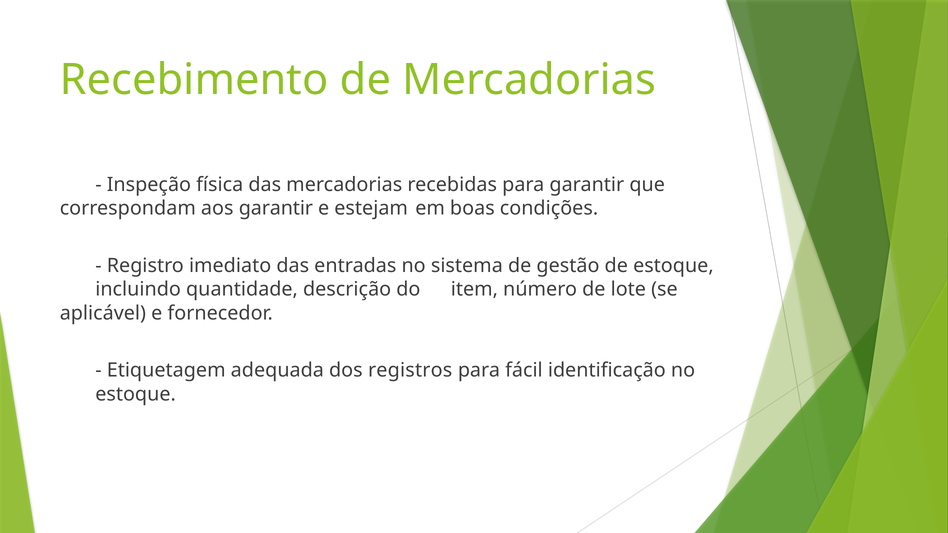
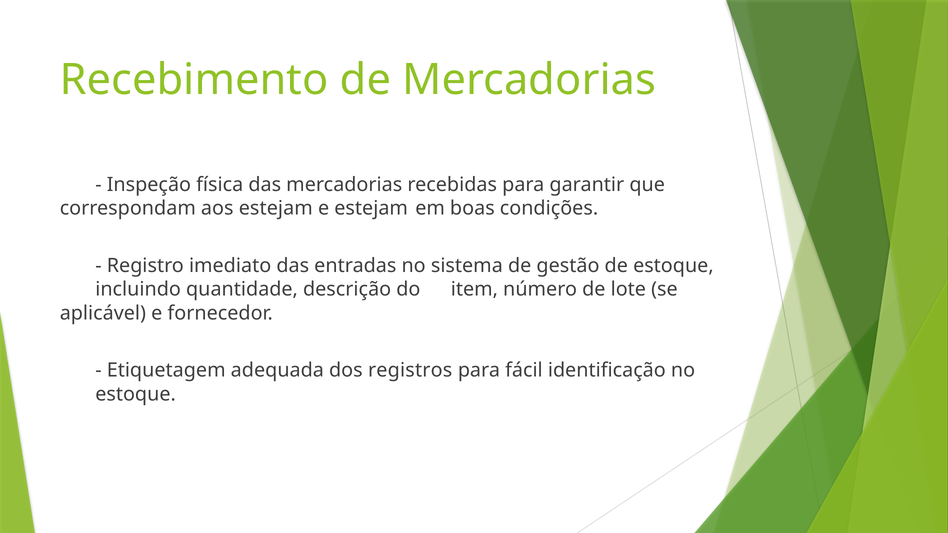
aos garantir: garantir -> estejam (276, 209)
